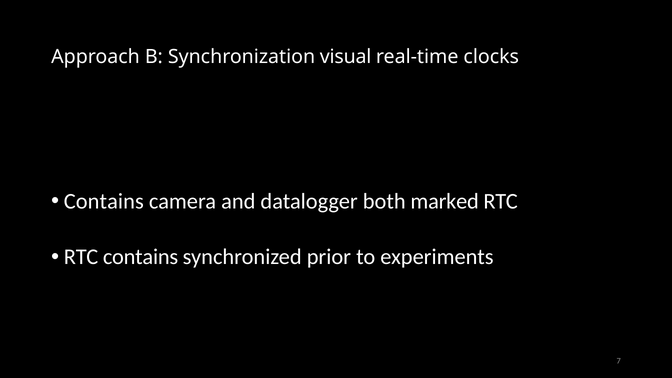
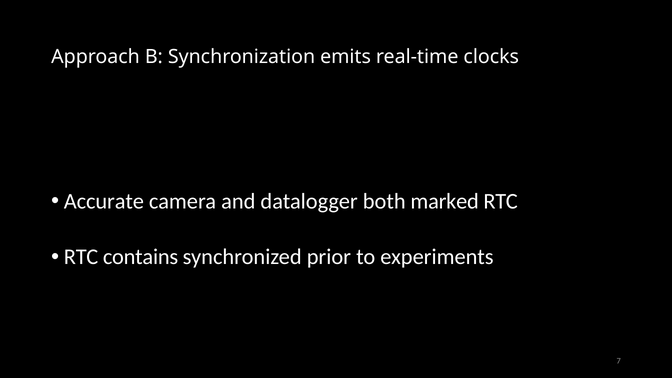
visual: visual -> emits (346, 57)
Contains: Contains -> Accurate (104, 201)
